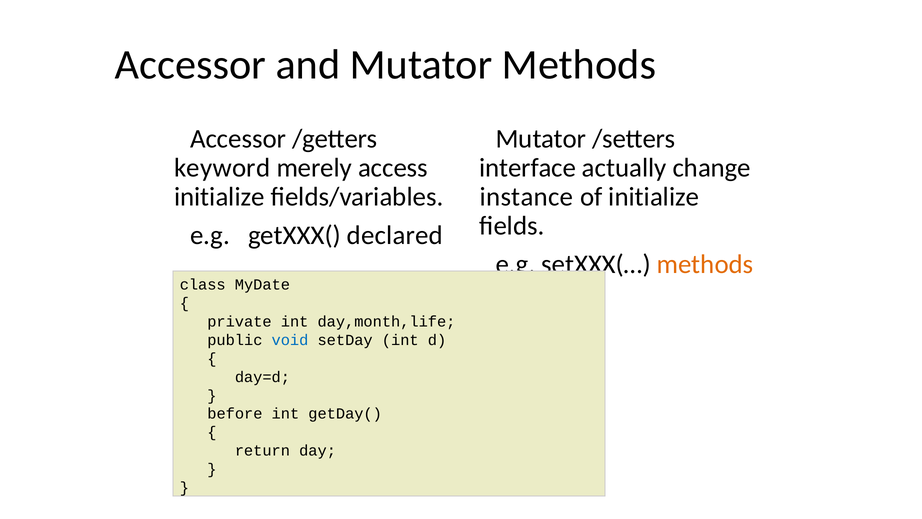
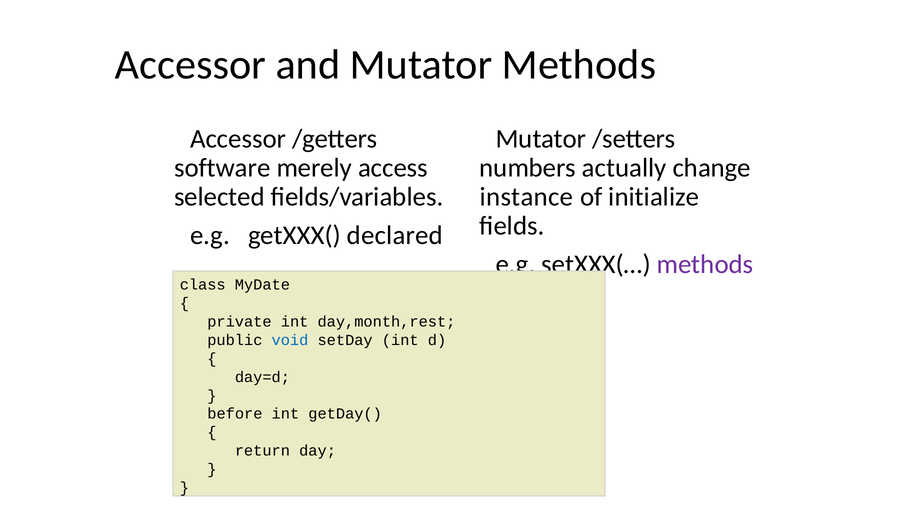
keyword: keyword -> software (222, 168)
interface: interface -> numbers (528, 168)
initialize: initialize -> selected (219, 197)
methods colour: orange -> purple (705, 264)
day,month,life: day,month,life -> day,month,rest (386, 321)
